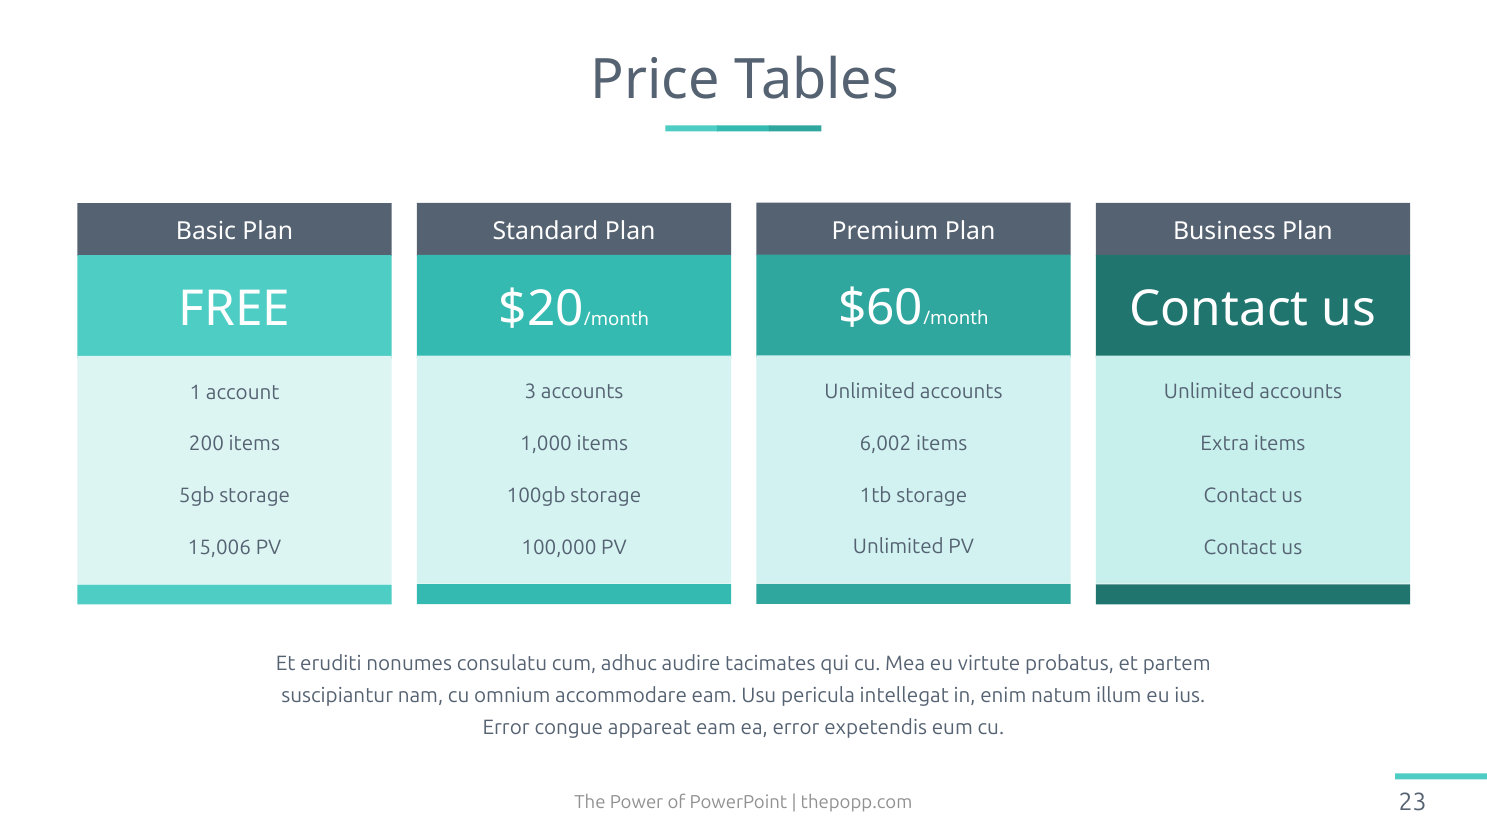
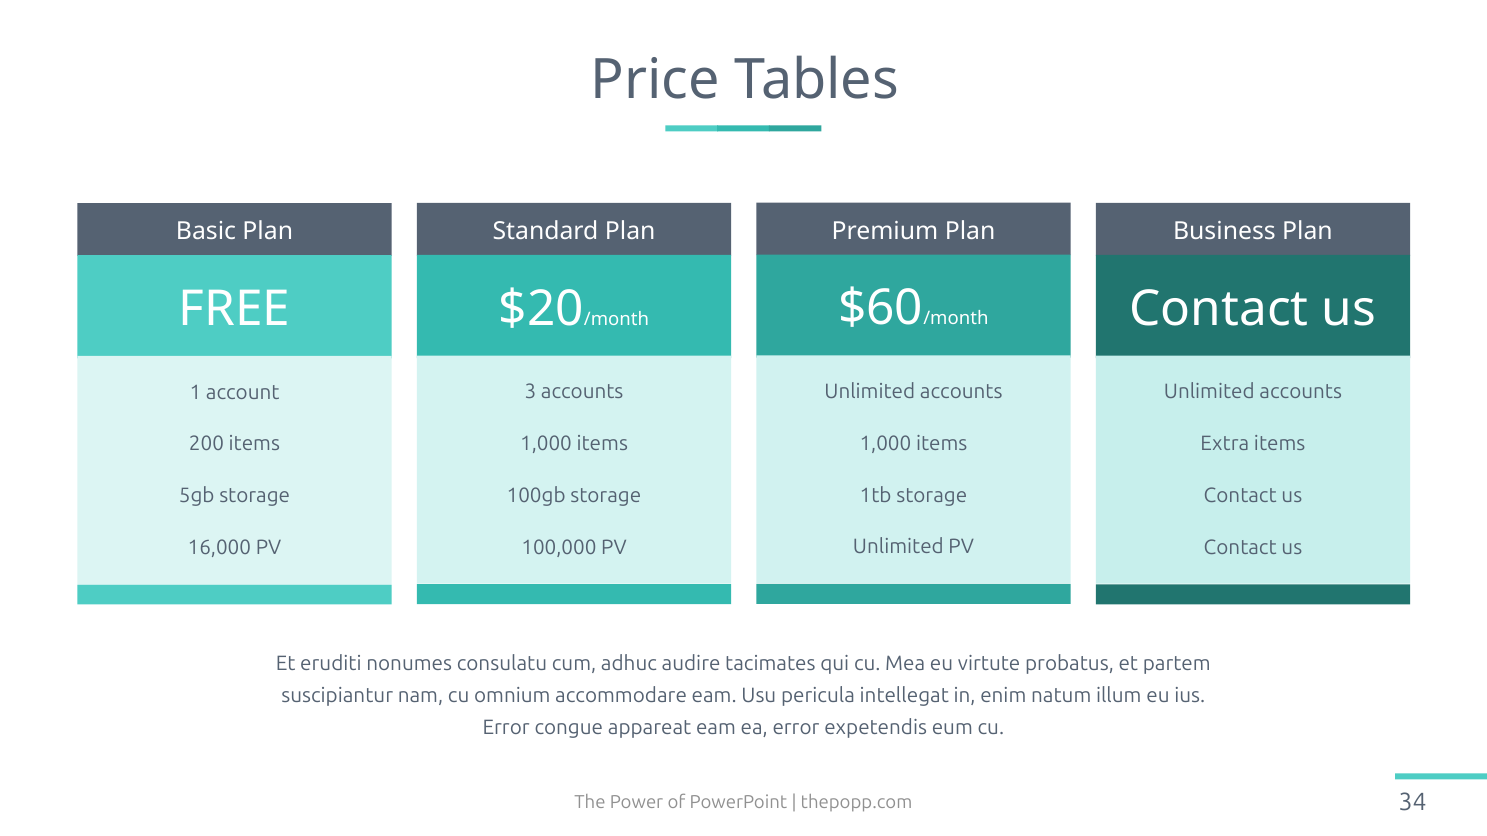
6,002: 6,002 -> 1,000 (885, 444)
15,006: 15,006 -> 16,000 (219, 548)
23: 23 -> 34 (1413, 802)
